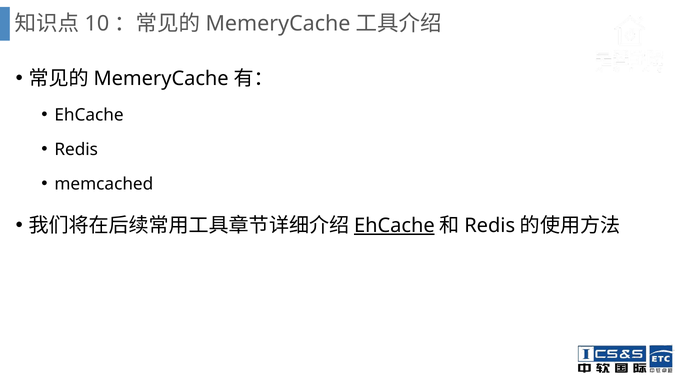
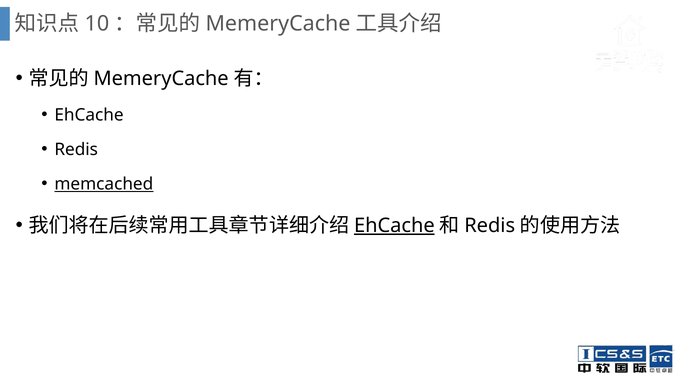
memcached underline: none -> present (104, 184)
